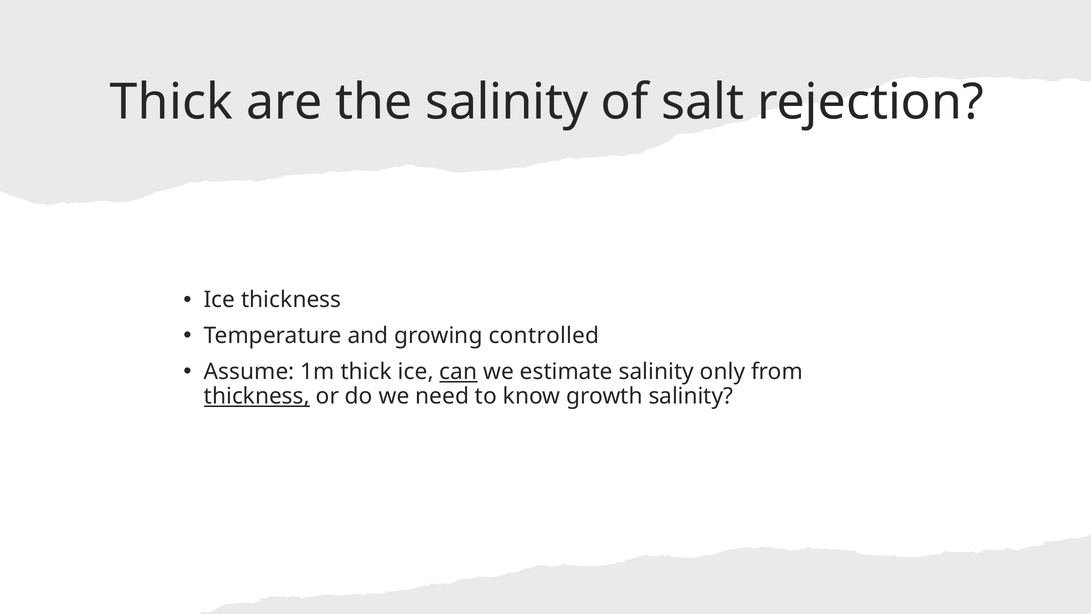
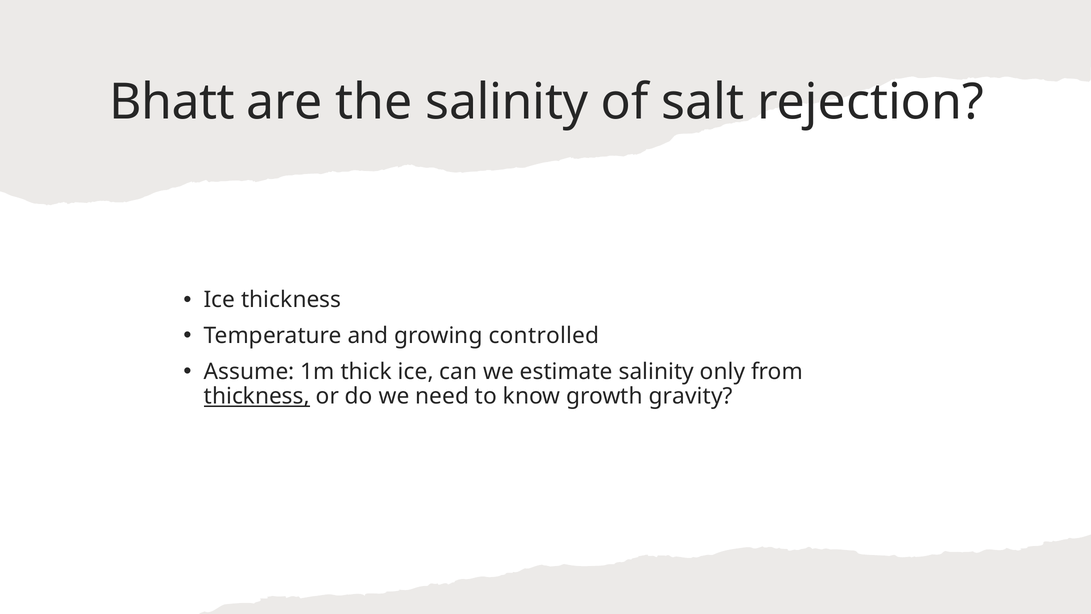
Thick: Thick -> Bhatt (172, 102)
can underline: present -> none (458, 372)
growth salinity: salinity -> gravity (691, 396)
